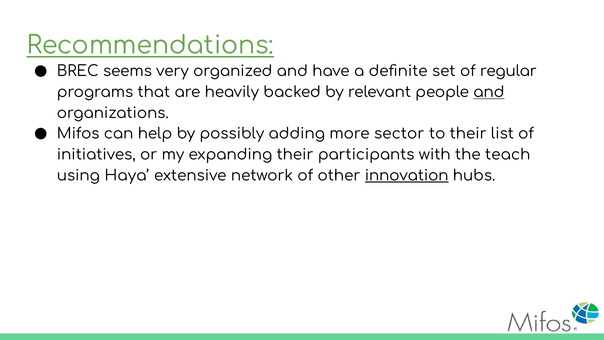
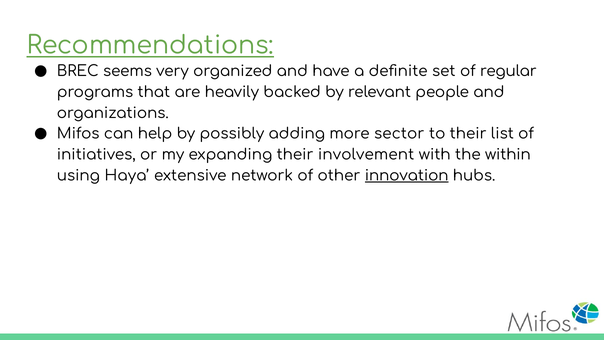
and underline: present -> none (489, 92)
participants: participants -> involvement (366, 155)
teach: teach -> within (508, 155)
